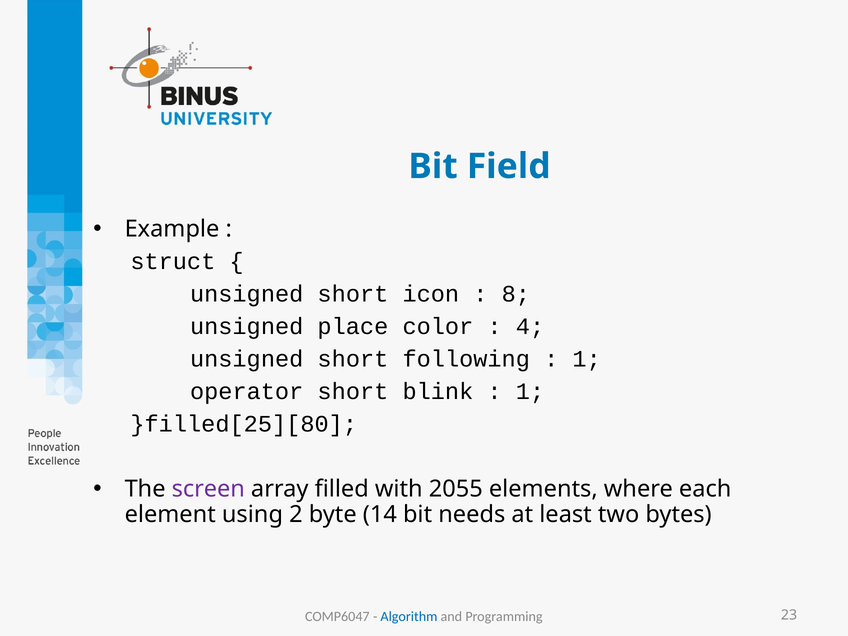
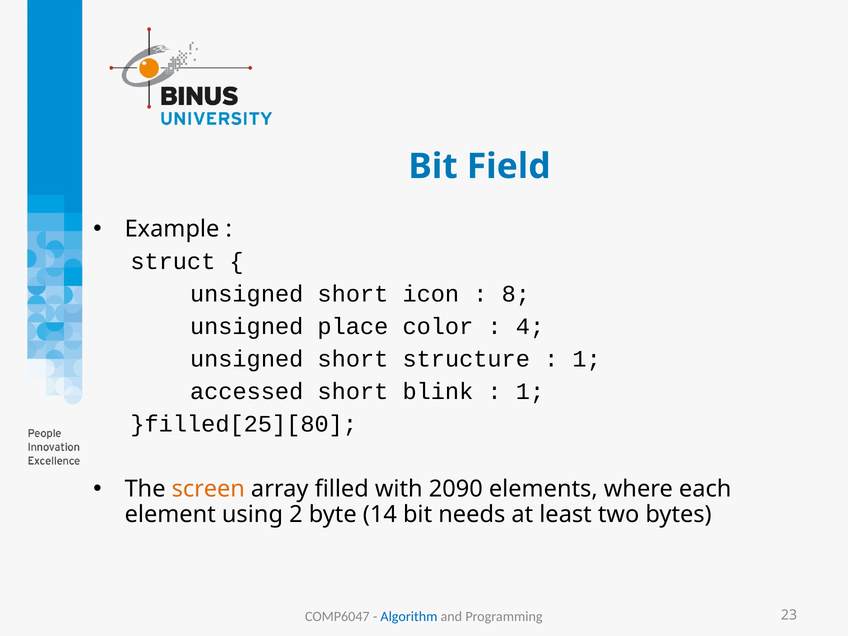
following: following -> structure (466, 359)
operator: operator -> accessed (247, 391)
screen colour: purple -> orange (208, 489)
2055: 2055 -> 2090 (456, 489)
